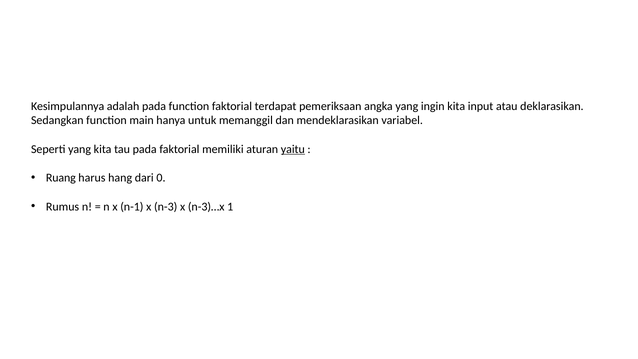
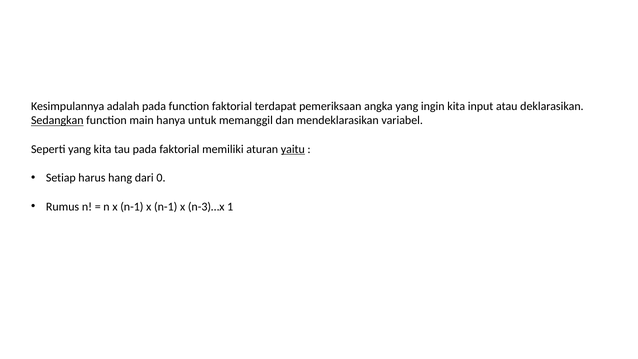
Sedangkan underline: none -> present (57, 120)
Ruang: Ruang -> Setiap (61, 178)
n-1 x n-3: n-3 -> n-1 (166, 207)
